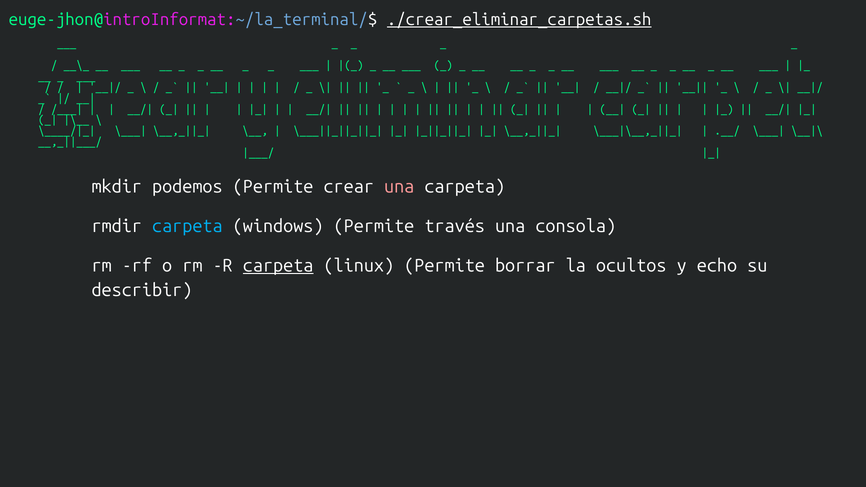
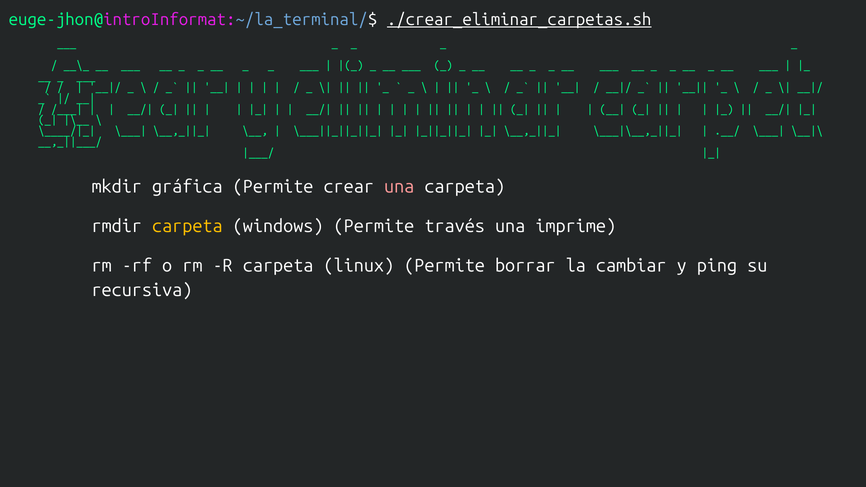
podemos: podemos -> gráfica (187, 187)
carpeta colour: light blue -> yellow (187, 226)
consola: consola -> imprime (576, 226)
carpeta underline: present -> none (278, 266)
ocultos: ocultos -> cambiar (631, 266)
echo: echo -> ping (717, 266)
describir: describir -> recursiva (142, 291)
